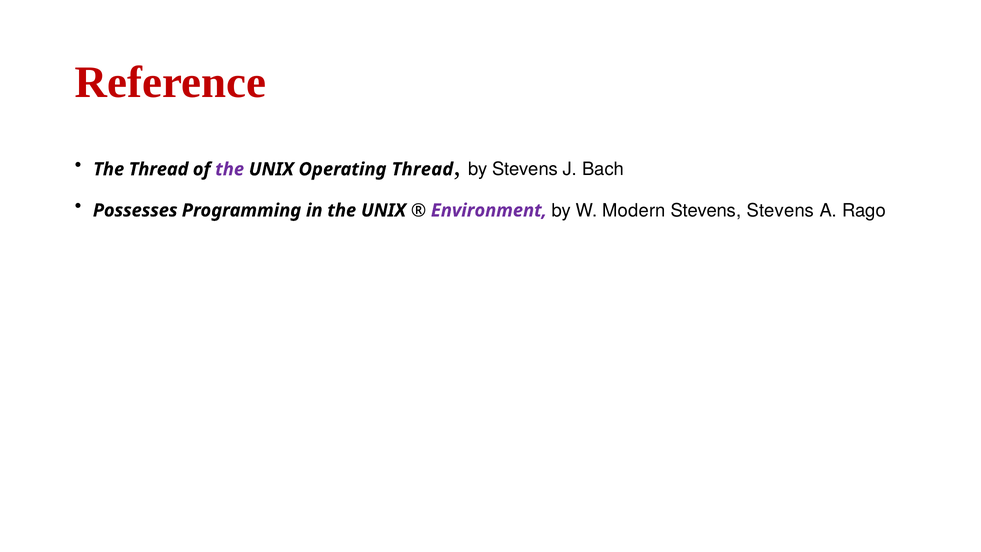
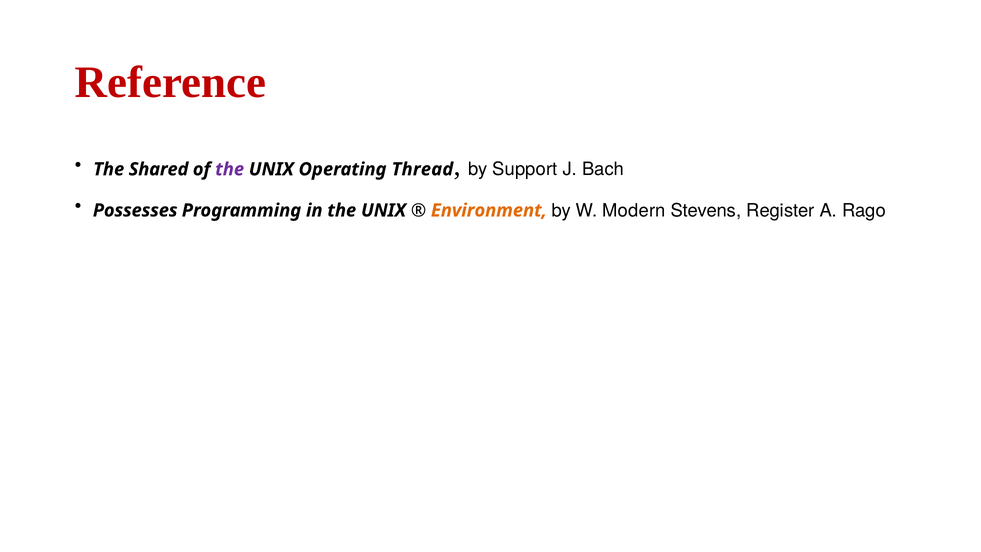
The Thread: Thread -> Shared (159, 169)
by Stevens: Stevens -> Support (525, 169)
Environment colour: purple -> orange (489, 210)
Stevens Stevens: Stevens -> Register (780, 210)
